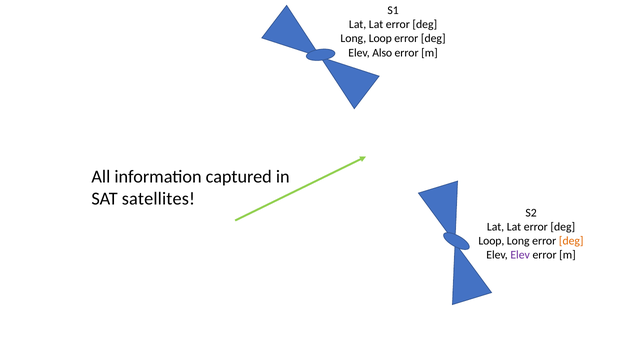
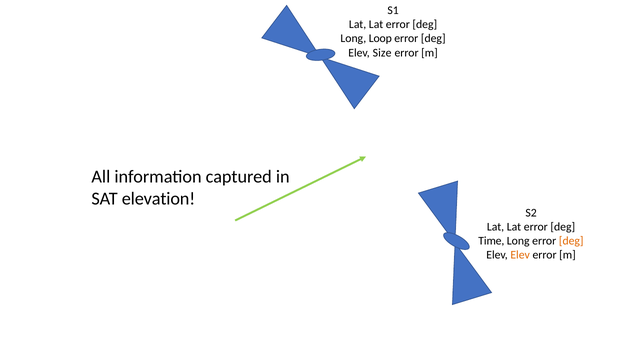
Also: Also -> Size (382, 53)
satellites: satellites -> elevation (159, 199)
Loop: Loop -> Time (491, 241)
Elev colour: purple -> orange (520, 255)
